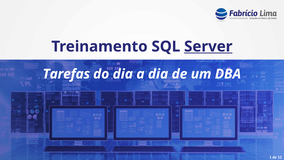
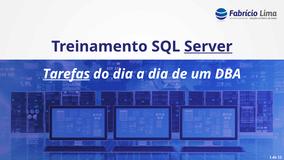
Tarefas underline: none -> present (66, 74)
